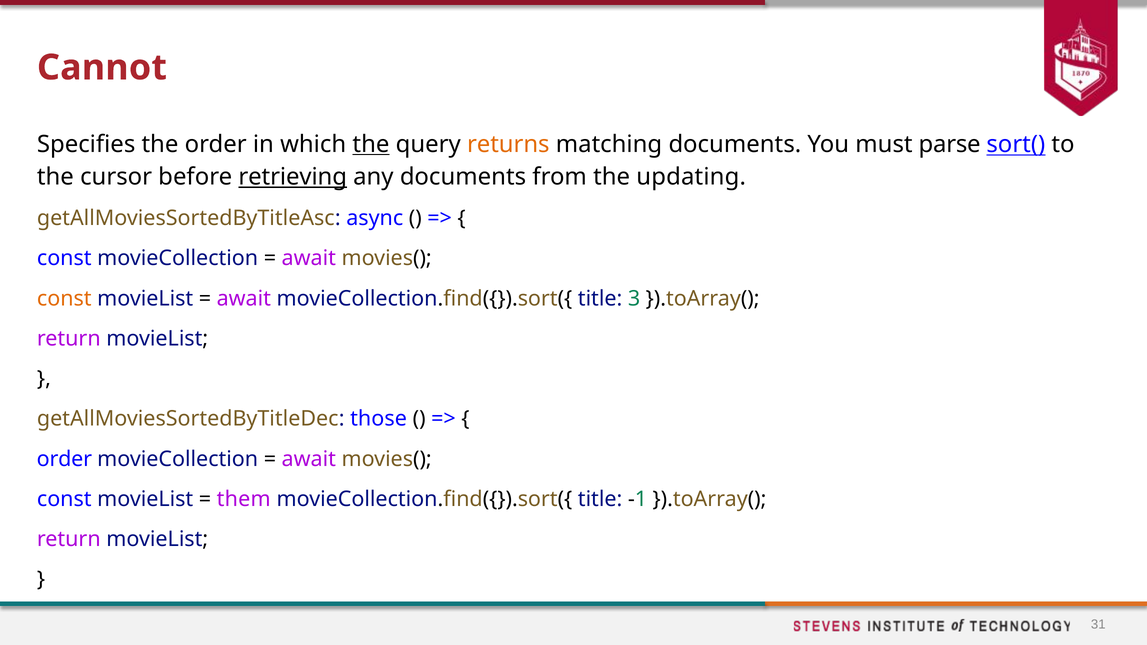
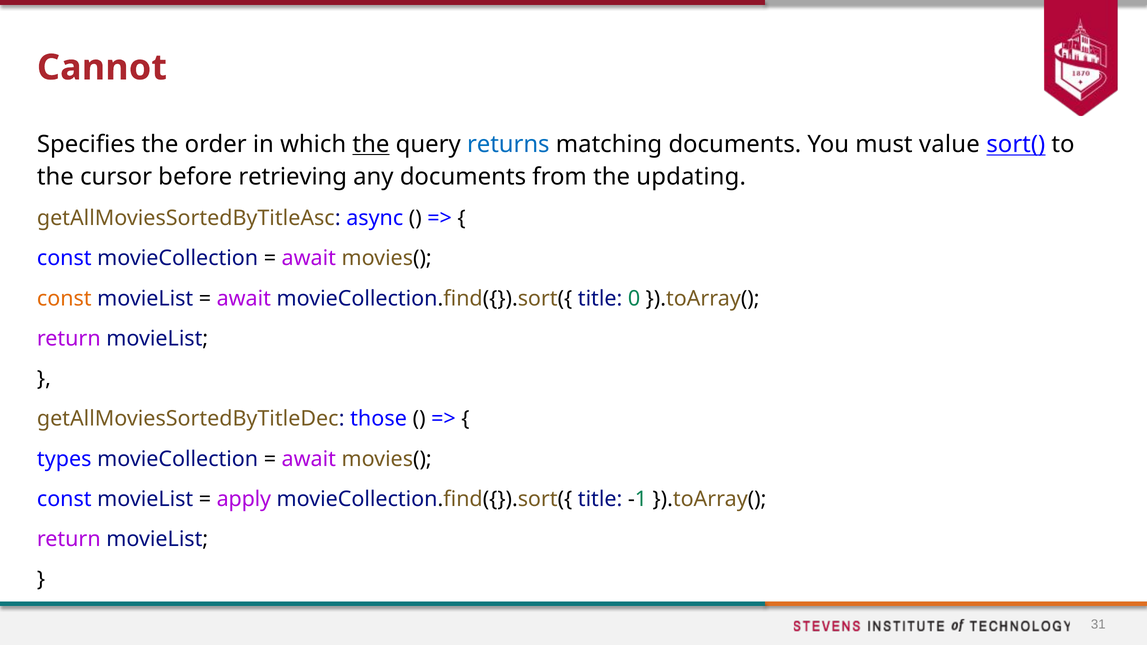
returns colour: orange -> blue (508, 144)
parse: parse -> value (949, 144)
retrieving underline: present -> none (293, 177)
3: 3 -> 0 (634, 299)
order: order -> types (64, 459)
them: them -> apply (244, 499)
